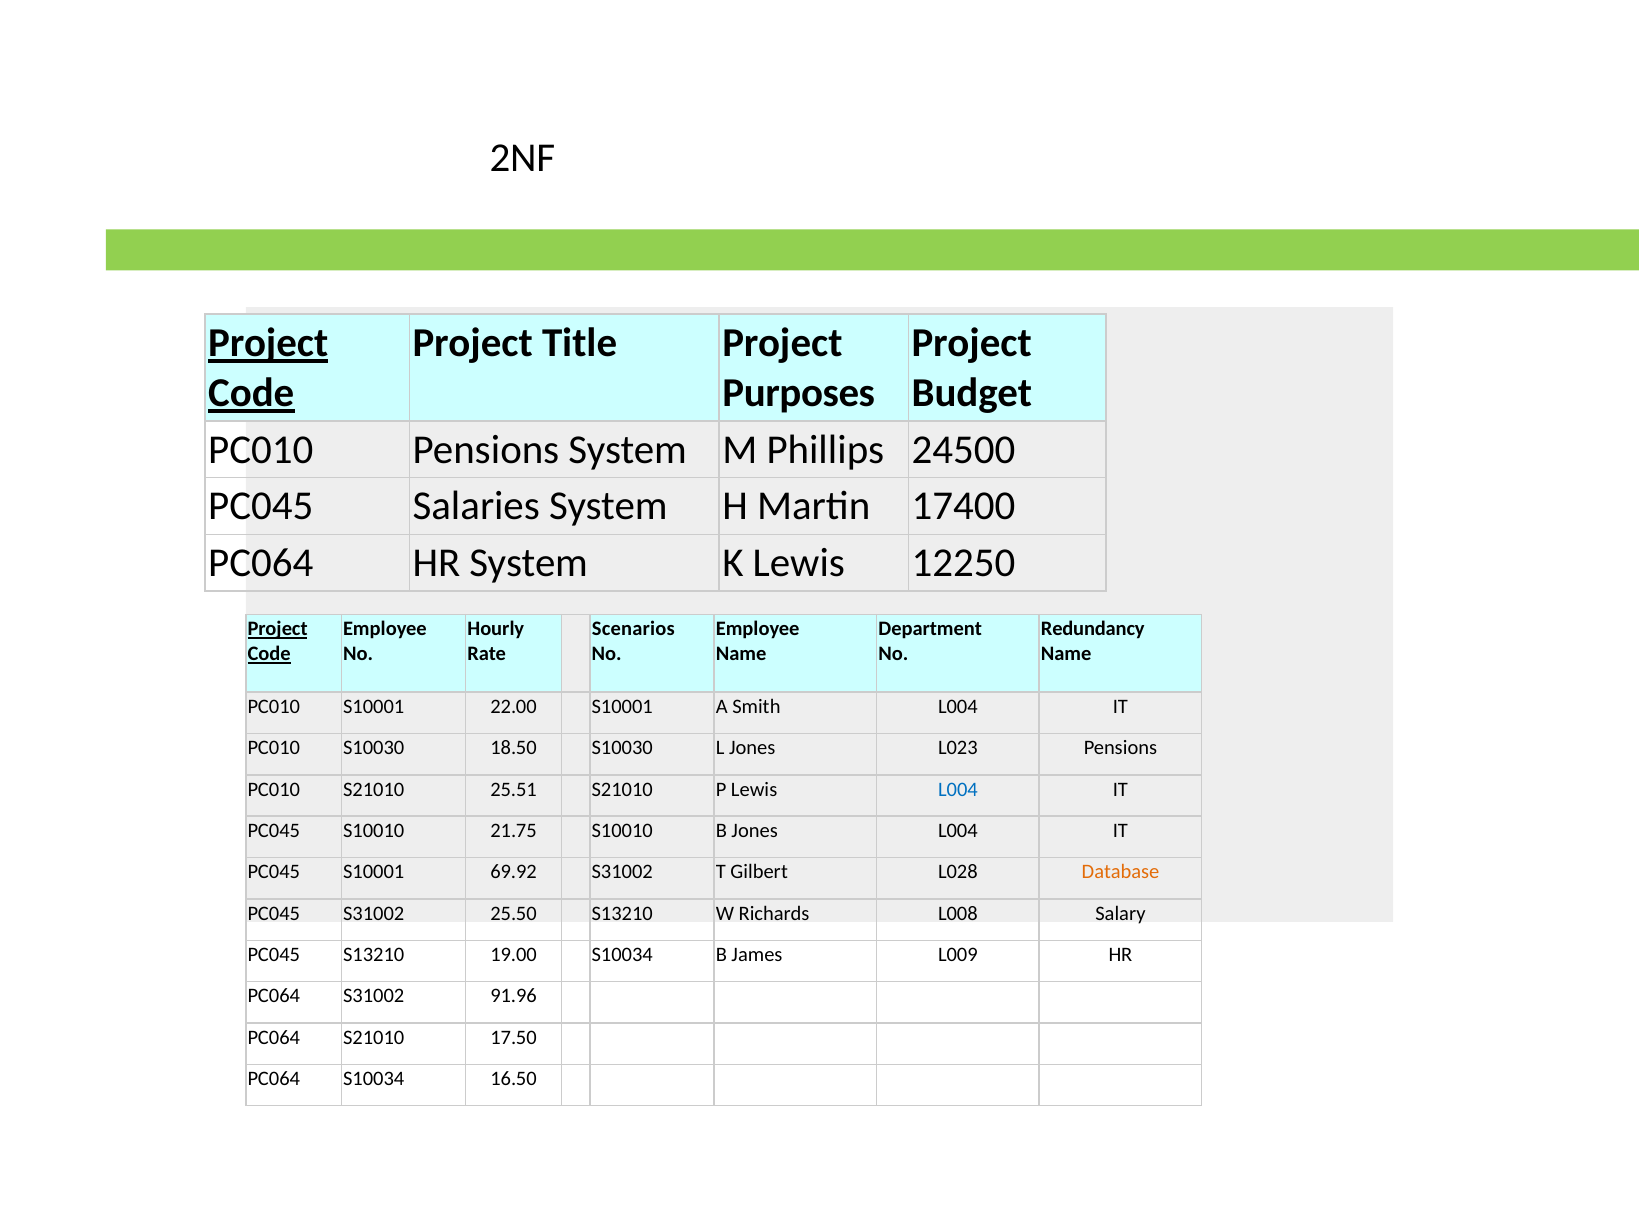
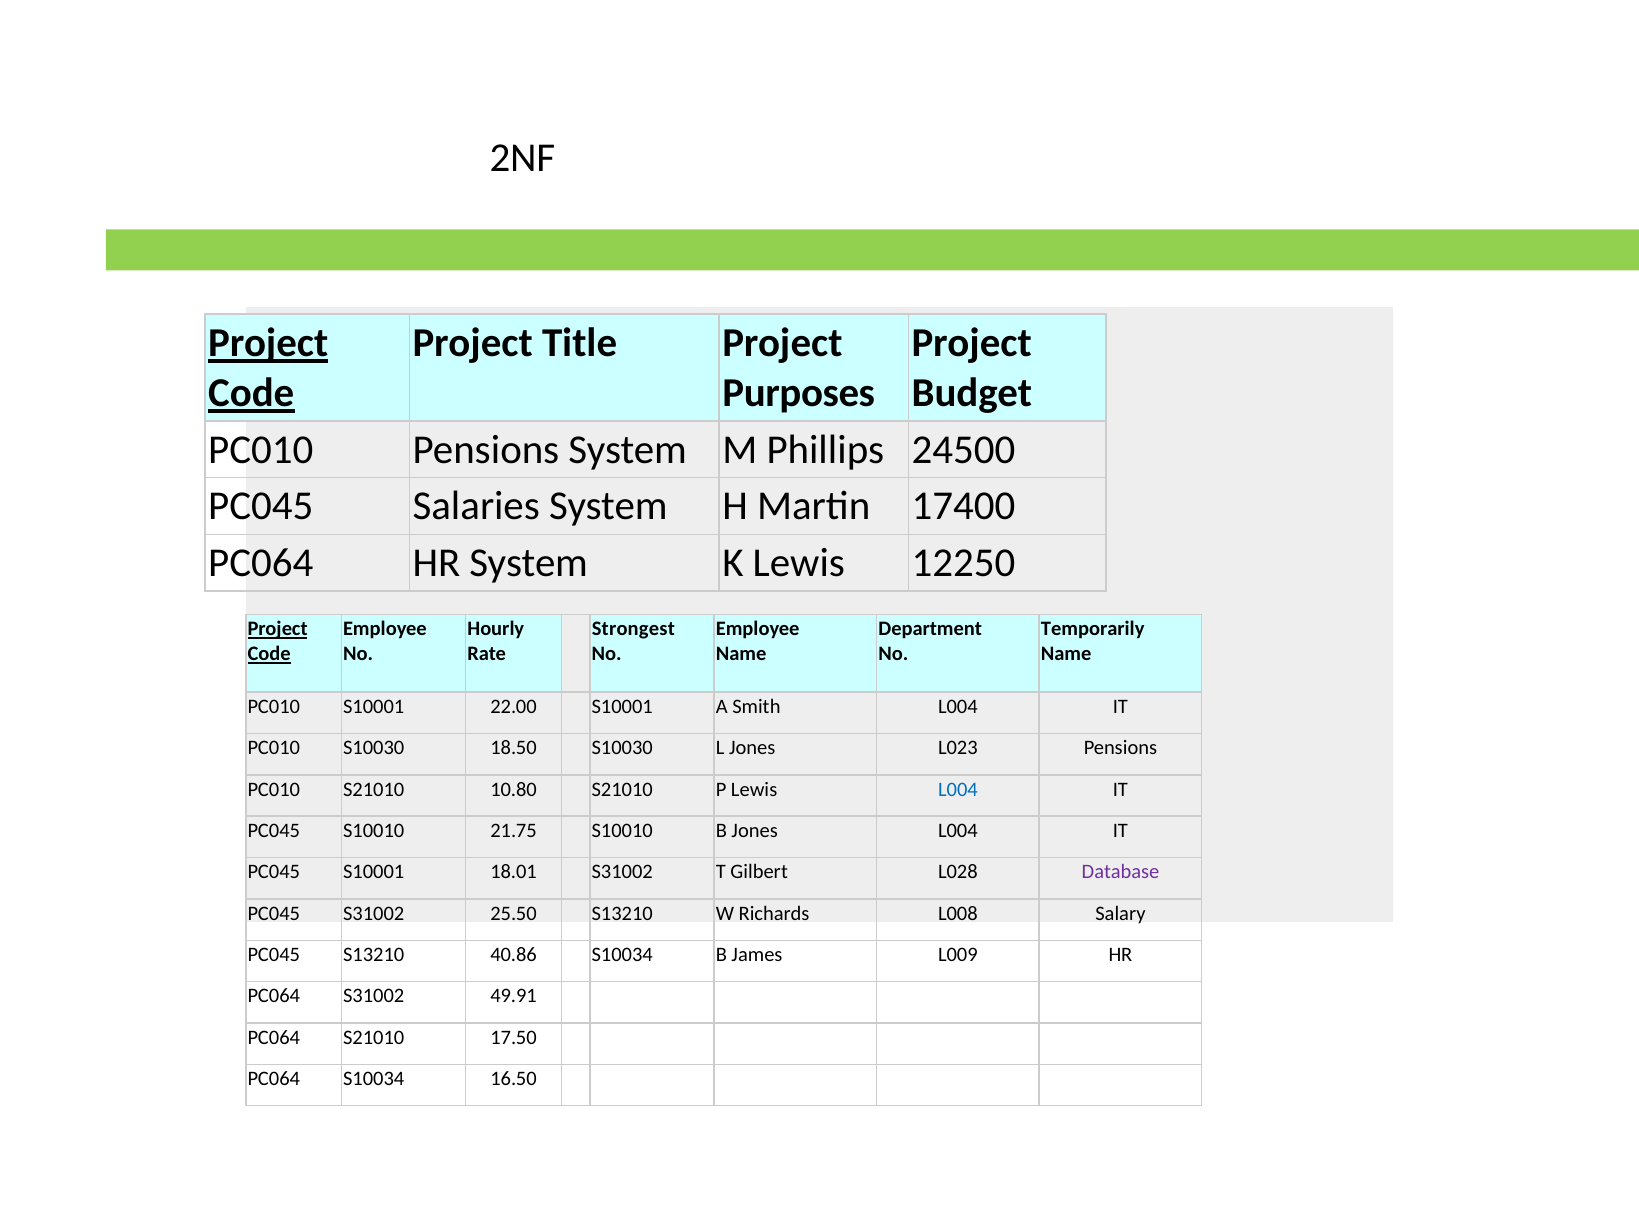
Scenarios: Scenarios -> Strongest (633, 629)
Redundancy: Redundancy -> Temporarily (1093, 629)
25.51: 25.51 -> 10.80 (514, 789)
69.92: 69.92 -> 18.01 (514, 872)
Database colour: orange -> purple (1121, 872)
19.00: 19.00 -> 40.86 (514, 955)
91.96: 91.96 -> 49.91 (514, 996)
